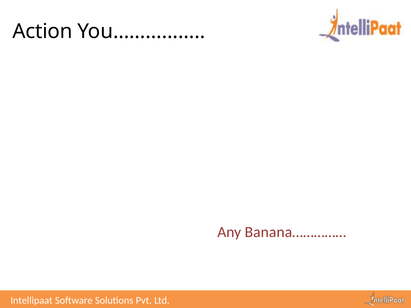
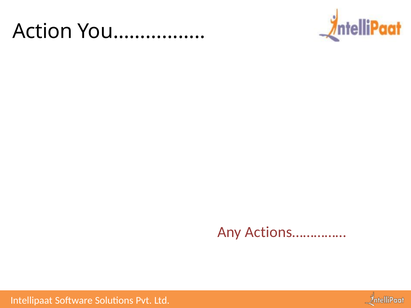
Banana……………: Banana…………… -> Actions…………… (295, 232)
